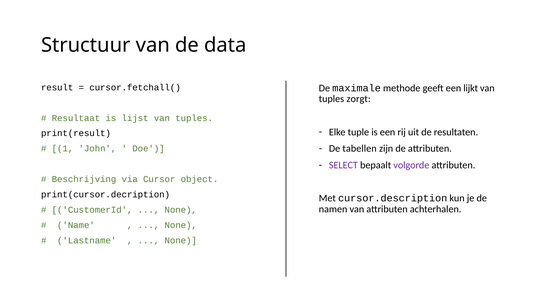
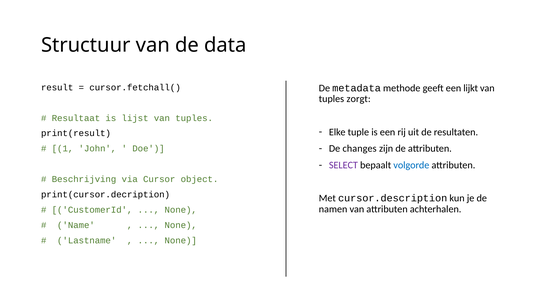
maximale: maximale -> metadata (357, 88)
tabellen: tabellen -> changes (360, 149)
volgorde colour: purple -> blue (411, 165)
